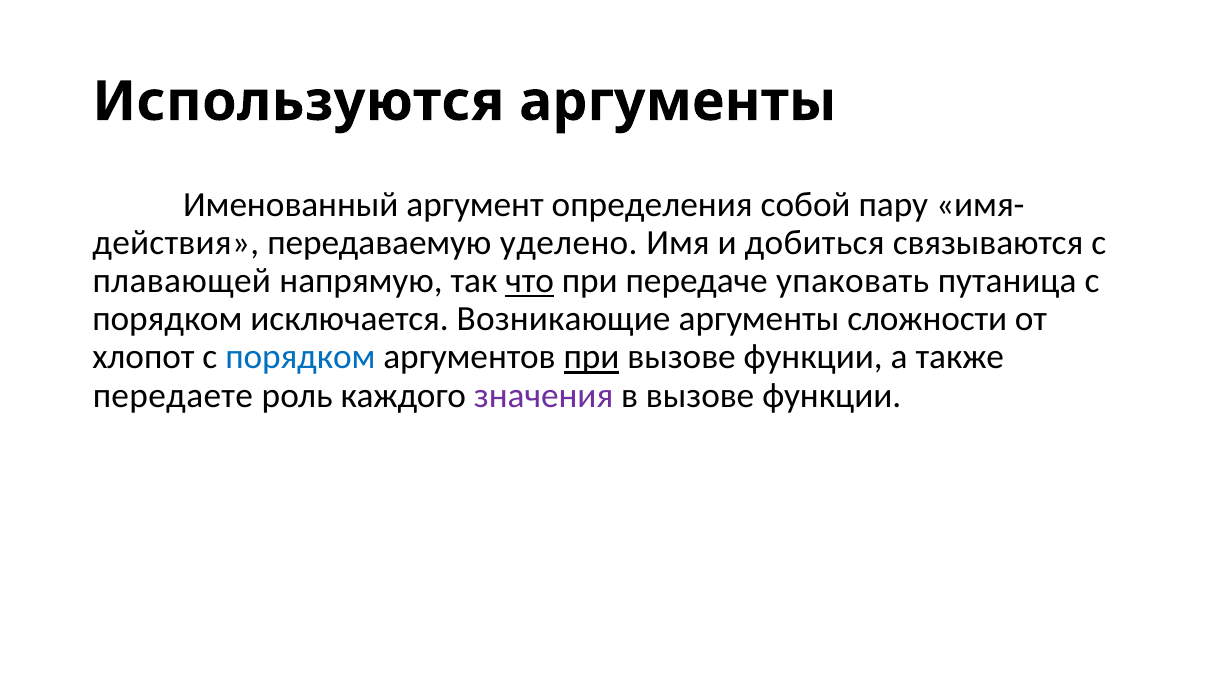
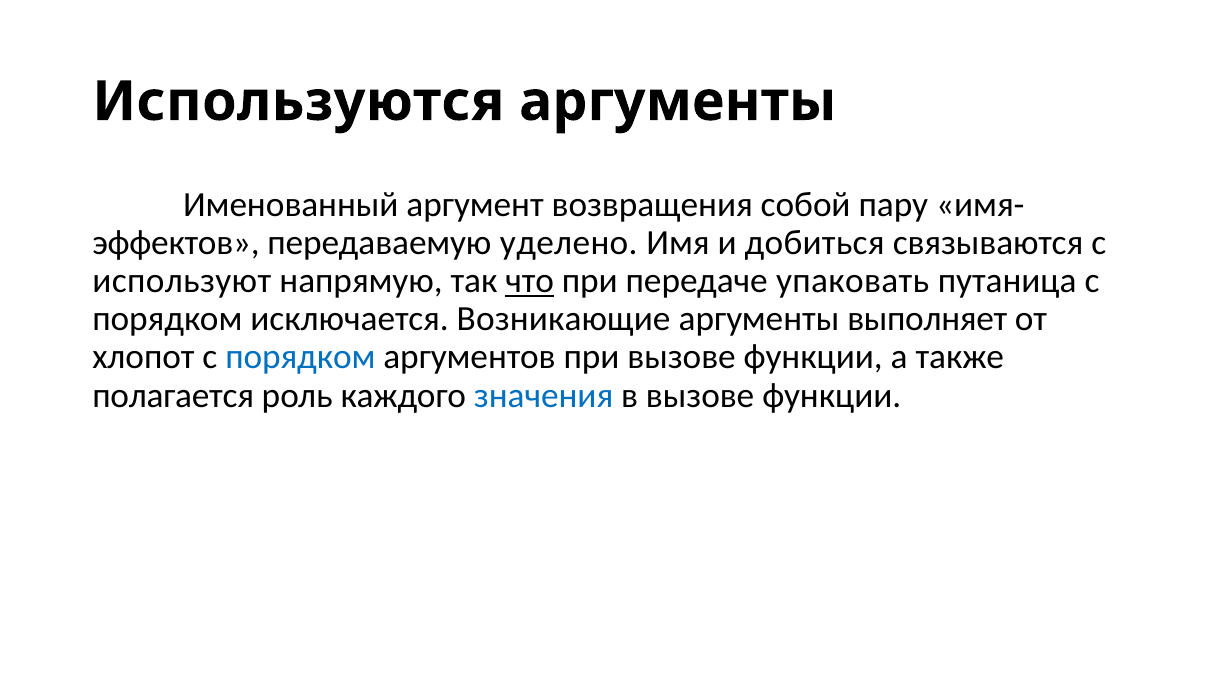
определения: определения -> возвращения (652, 205)
действия: действия -> эффектов (176, 243)
плавающей: плавающей -> используют (182, 281)
сложности: сложности -> выполняет (927, 319)
при underline: present -> none (592, 357)
передаете: передаете -> полагается (173, 396)
значения colour: purple -> blue (544, 396)
